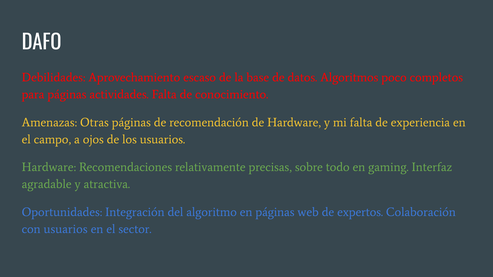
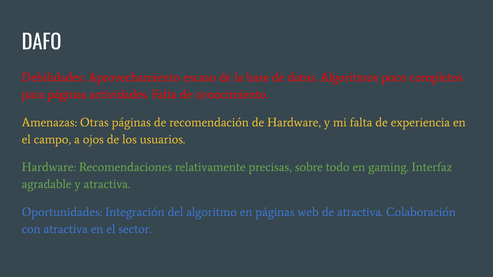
de expertos: expertos -> atractiva (360, 212)
con usuarios: usuarios -> atractiva (66, 229)
